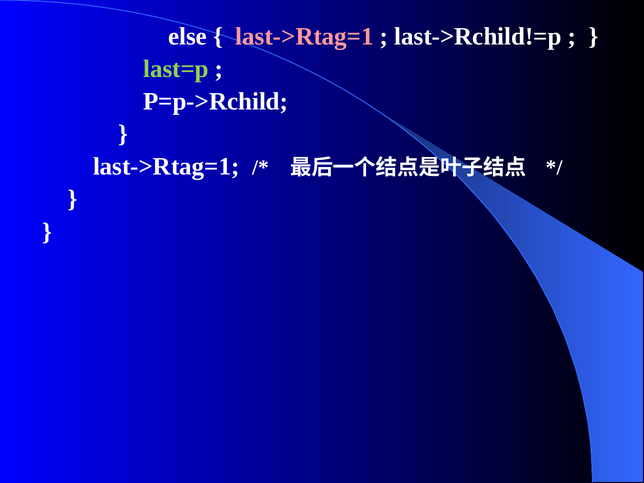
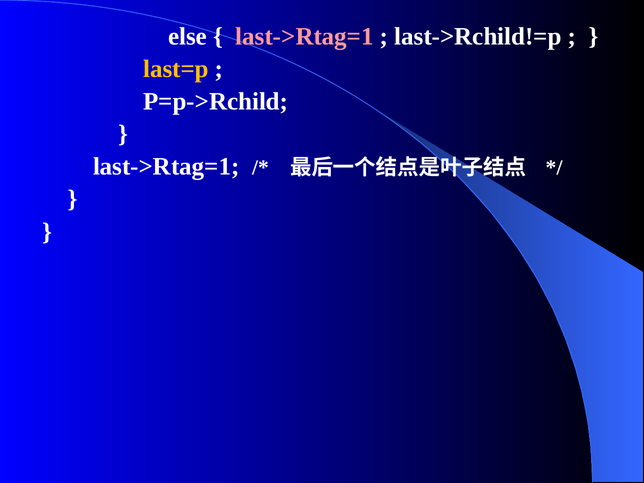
last=p colour: light green -> yellow (176, 69)
